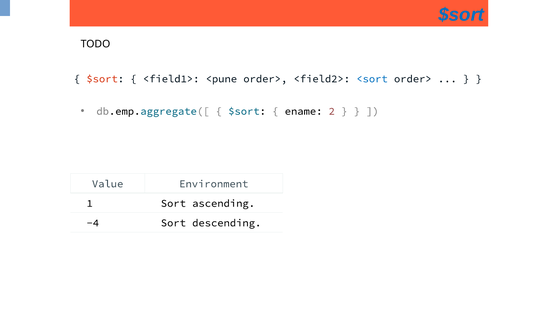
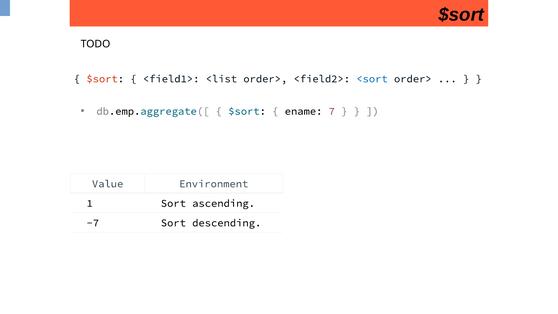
$sort colour: blue -> black (461, 15)
<pune: <pune -> <list (221, 79)
2: 2 -> 7 (332, 111)
-4: -4 -> -7 (93, 223)
